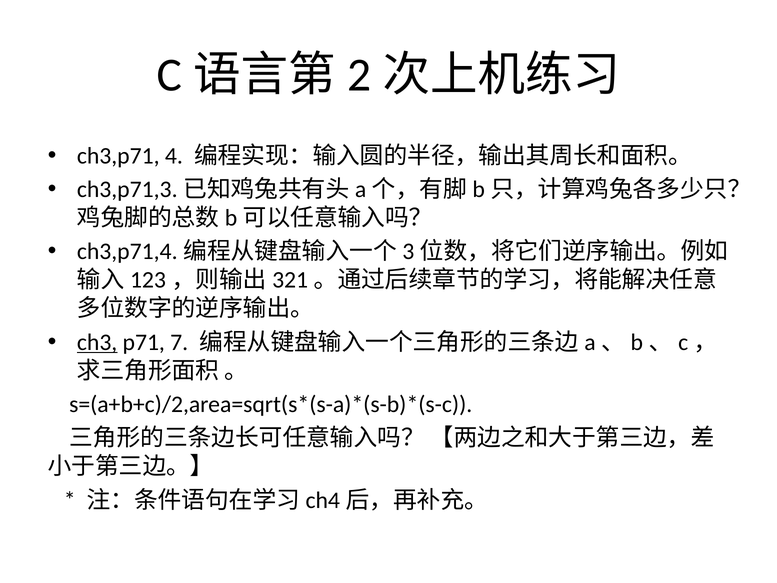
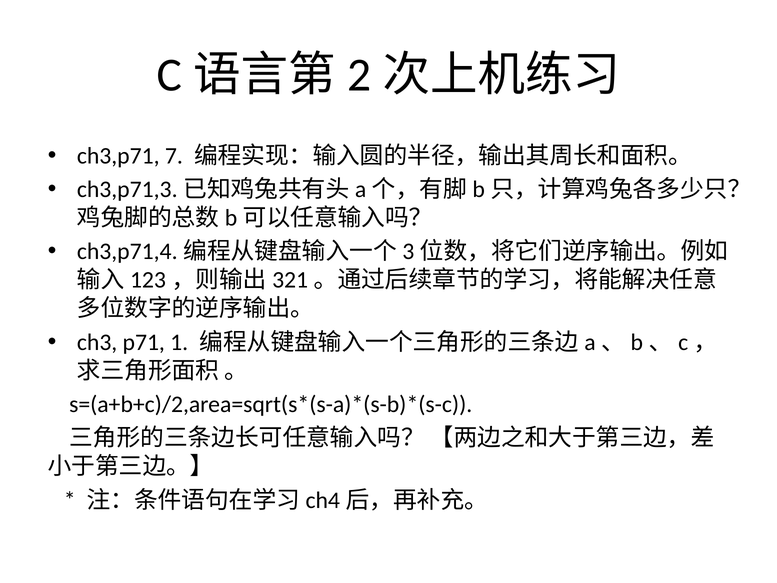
4: 4 -> 7 (174, 156)
ch3 underline: present -> none (97, 342)
7: 7 -> 1 (179, 342)
